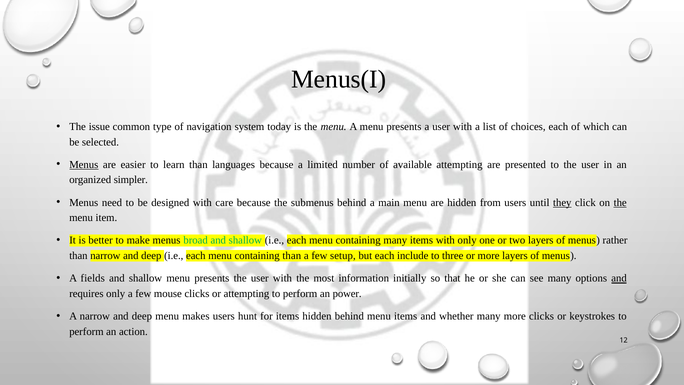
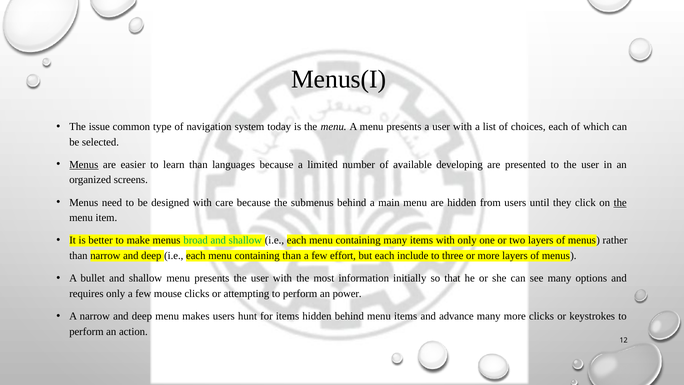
available attempting: attempting -> developing (460, 164)
simpler: simpler -> screens (131, 180)
they underline: present -> none (562, 202)
setup: setup -> effort (343, 256)
fields: fields -> bullet (93, 278)
and underline: present -> none (619, 278)
whether: whether -> advance (456, 316)
